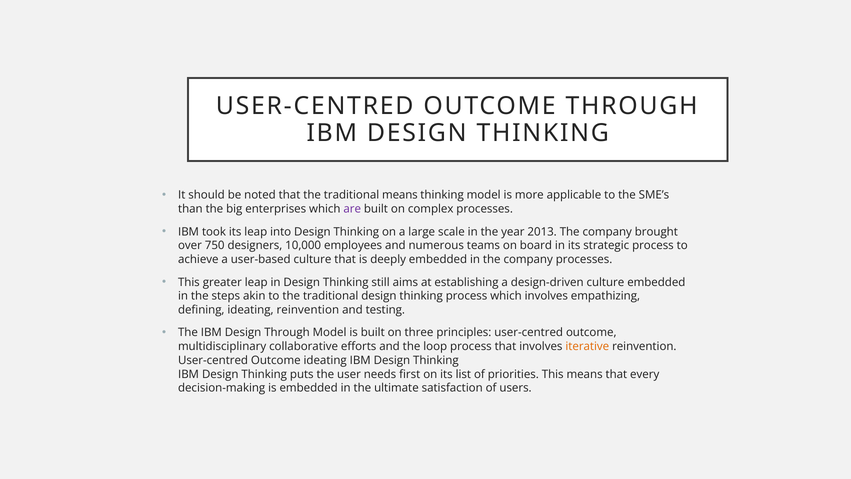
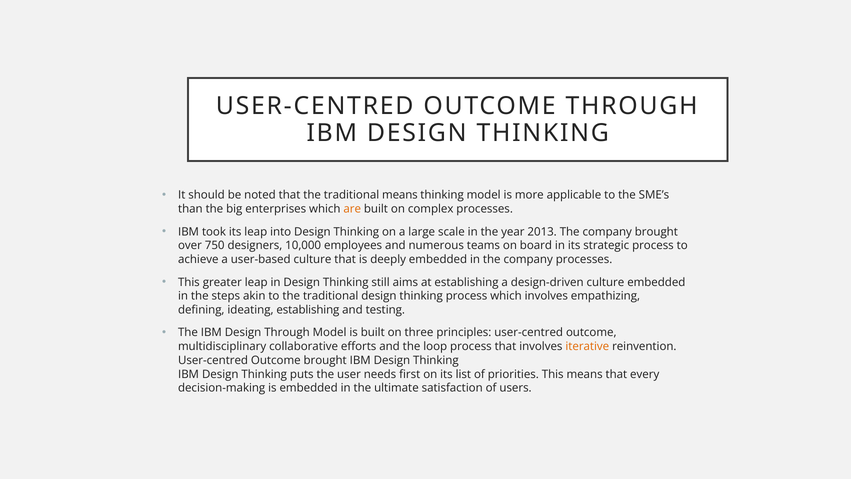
are colour: purple -> orange (352, 209)
ideating reinvention: reinvention -> establishing (308, 310)
Outcome ideating: ideating -> brought (325, 360)
